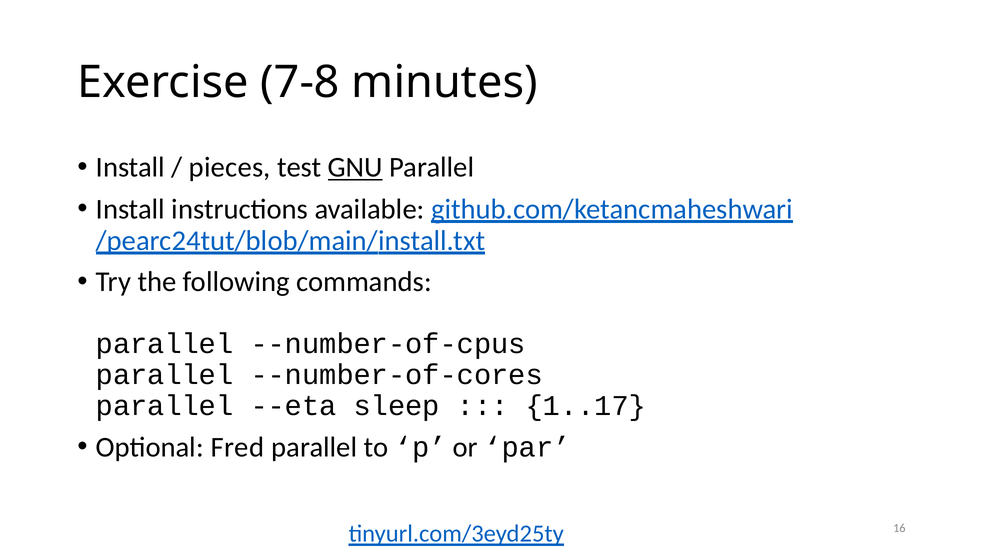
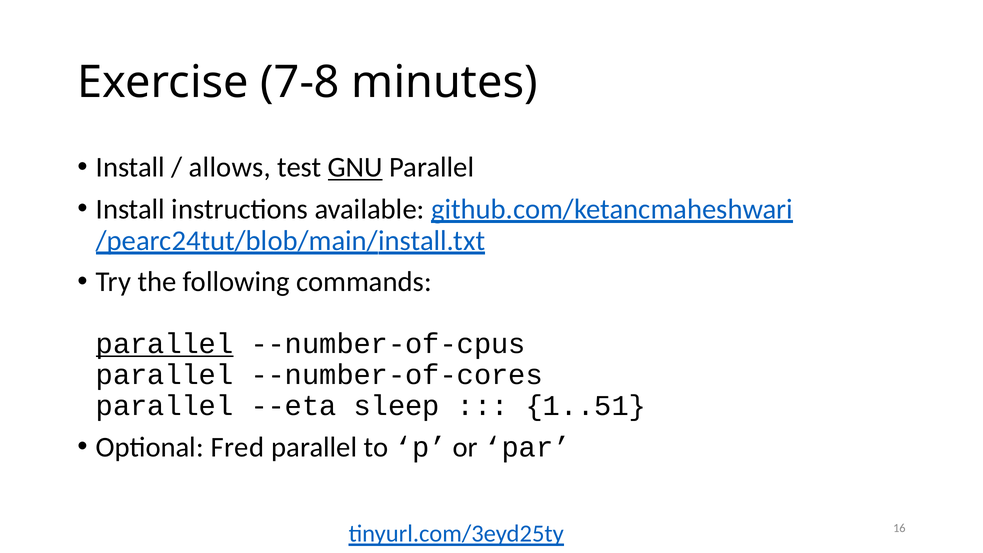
pieces: pieces -> allows (230, 167)
parallel underline: none -> present (165, 344)
1..17: 1..17 -> 1..51 (586, 406)
